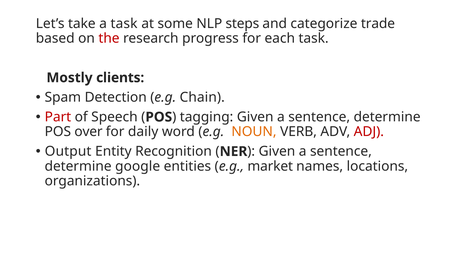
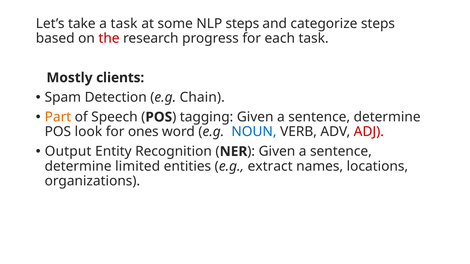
categorize trade: trade -> steps (378, 24)
Part colour: red -> orange (58, 117)
over: over -> look (88, 132)
daily: daily -> ones (143, 132)
NOUN colour: orange -> blue (254, 132)
google: google -> limited (138, 166)
market: market -> extract (270, 166)
